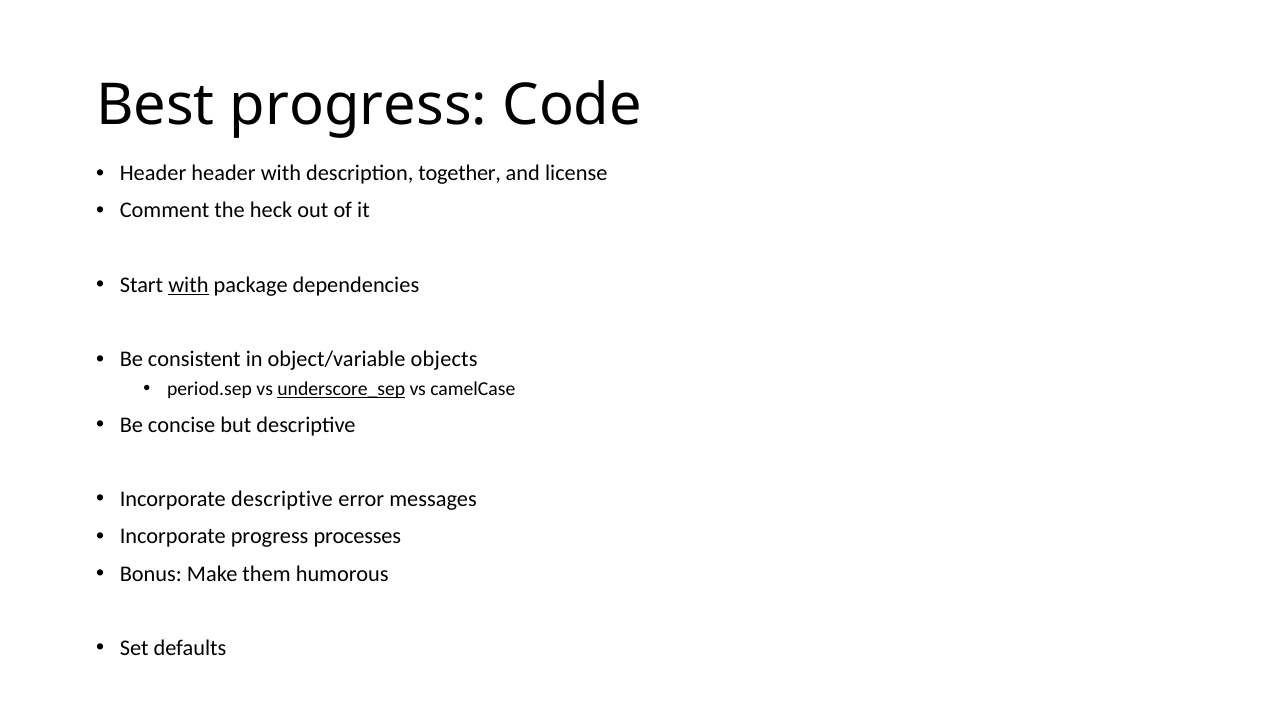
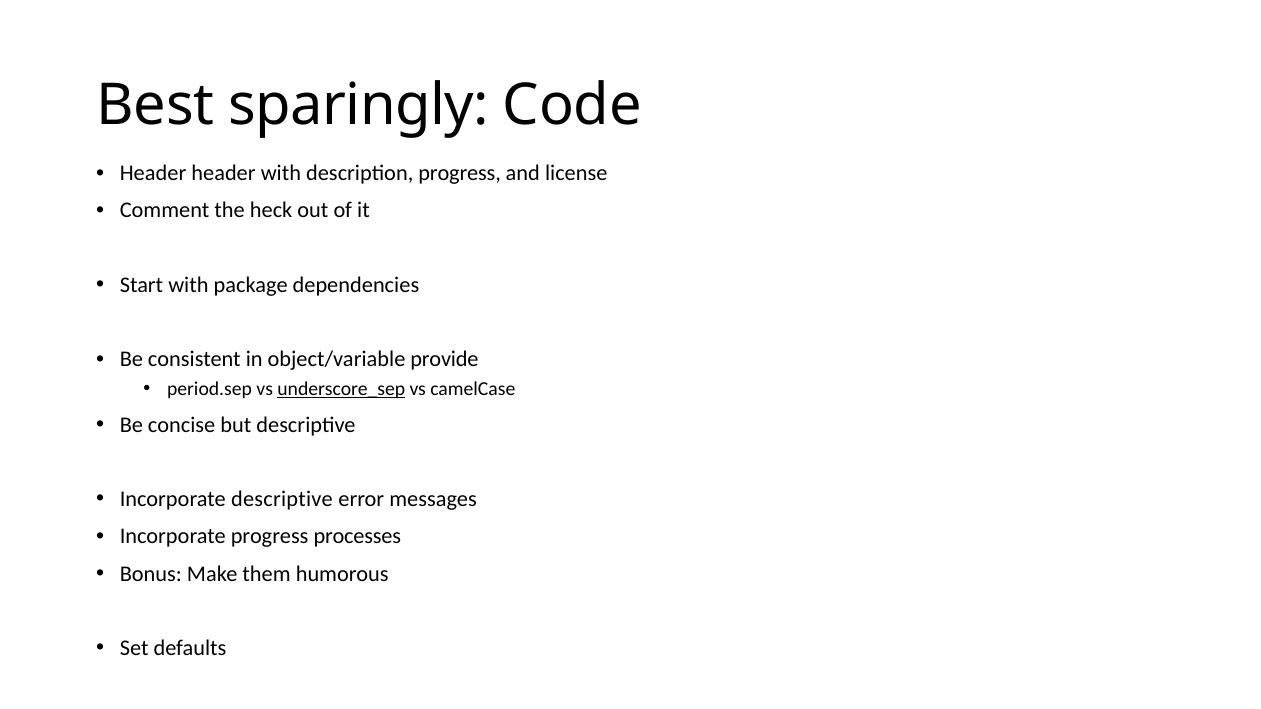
Best progress: progress -> sparingly (359, 106)
description together: together -> progress (460, 173)
with underline: present -> none (188, 285)
objects: objects -> provide (444, 360)
